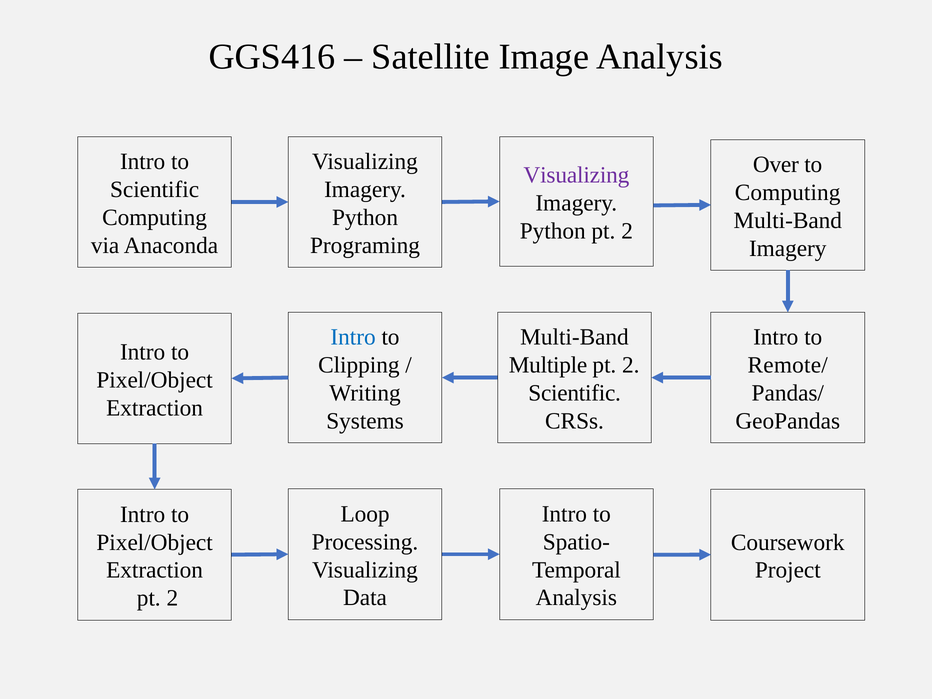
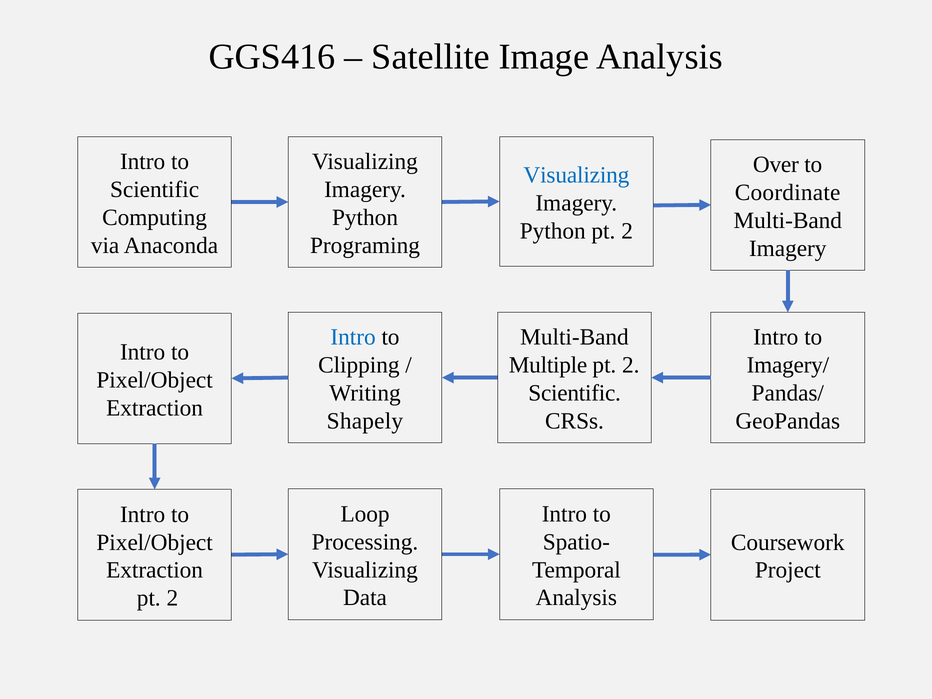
Visualizing colour: purple -> blue (576, 175)
Computing: Computing -> Coordinate (788, 193)
Remote/: Remote/ -> Imagery/ (788, 365)
Systems: Systems -> Shapely (365, 421)
